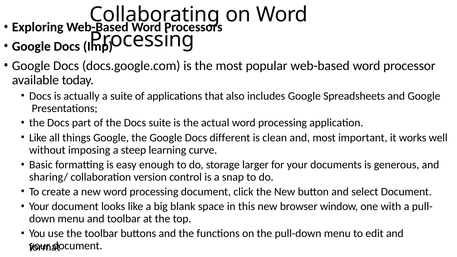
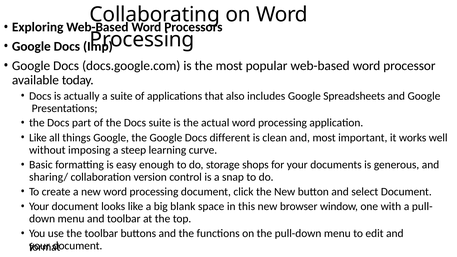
larger: larger -> shops (255, 165)
